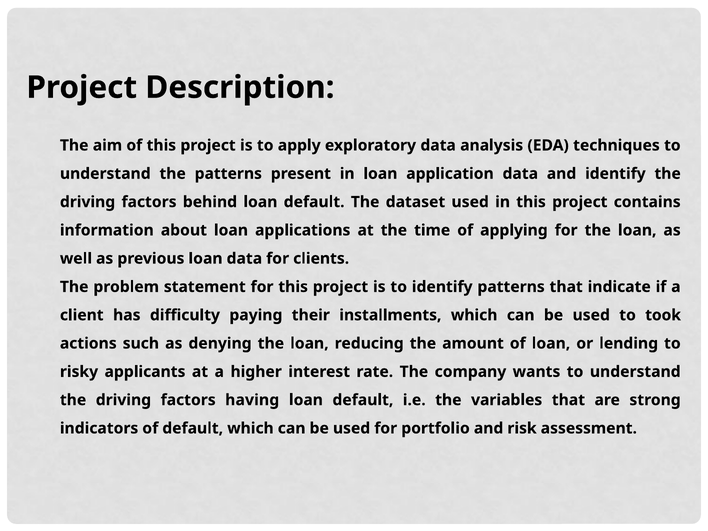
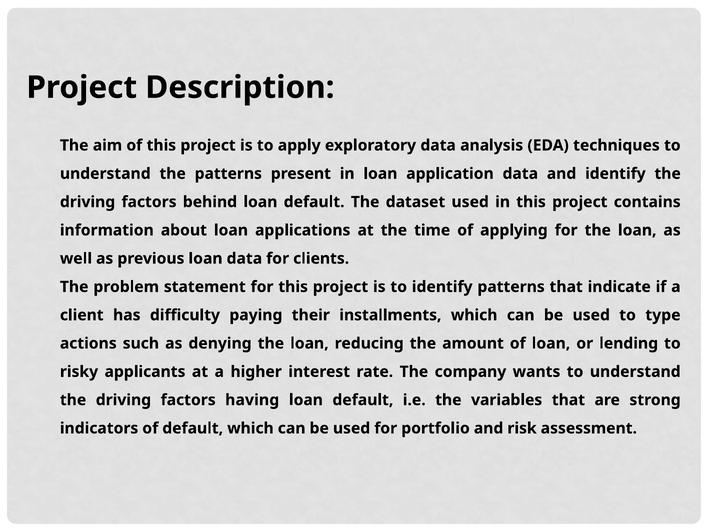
took: took -> type (663, 315)
